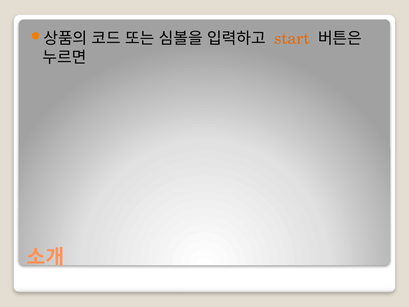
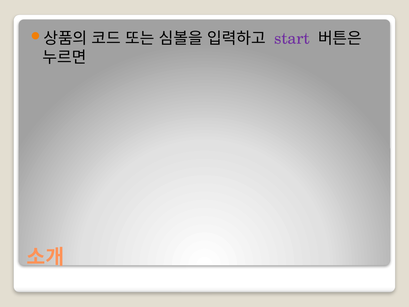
start colour: orange -> purple (292, 38)
